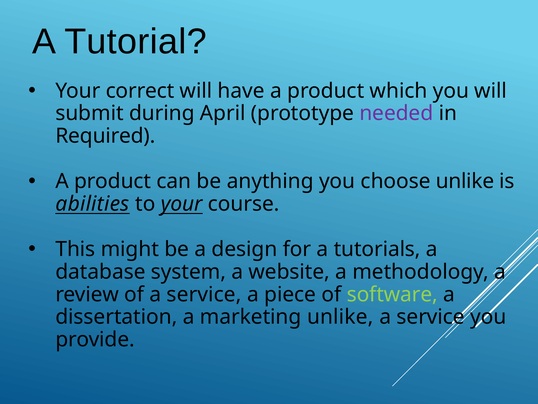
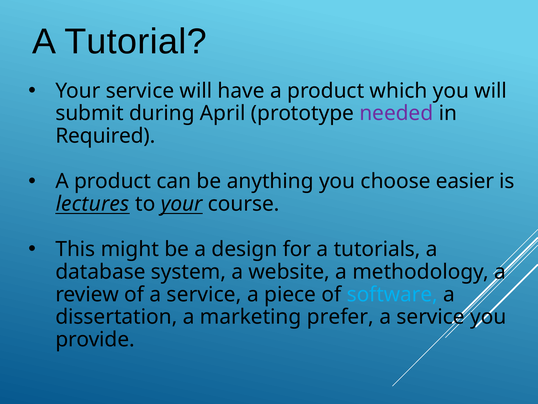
Your correct: correct -> service (140, 91)
choose unlike: unlike -> easier (465, 181)
abilities: abilities -> lectures (93, 204)
software colour: light green -> light blue (392, 294)
marketing unlike: unlike -> prefer (340, 317)
